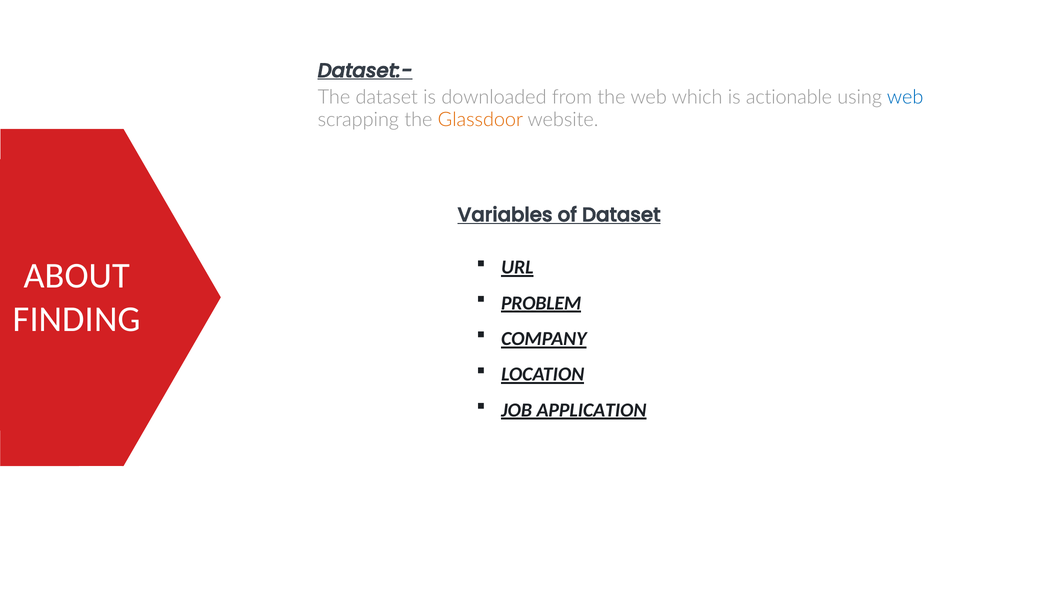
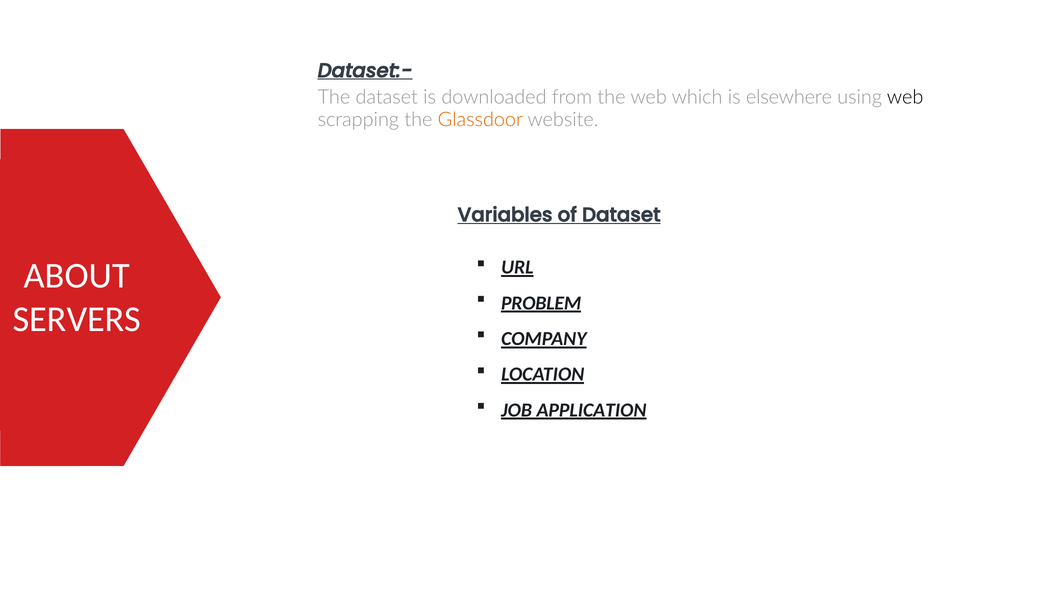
actionable: actionable -> elsewhere (789, 97)
web colour: blue -> black (905, 97)
FINDING: FINDING -> SERVERS (77, 319)
